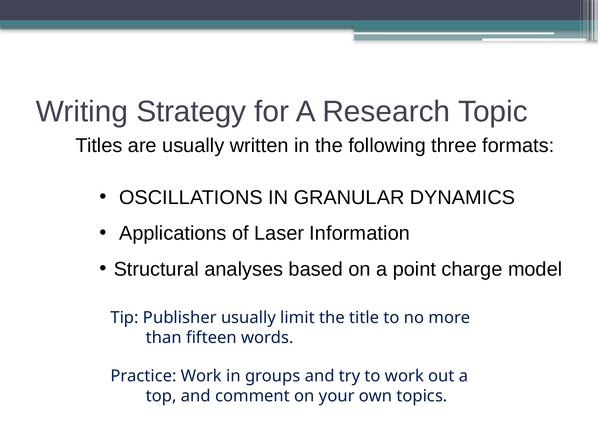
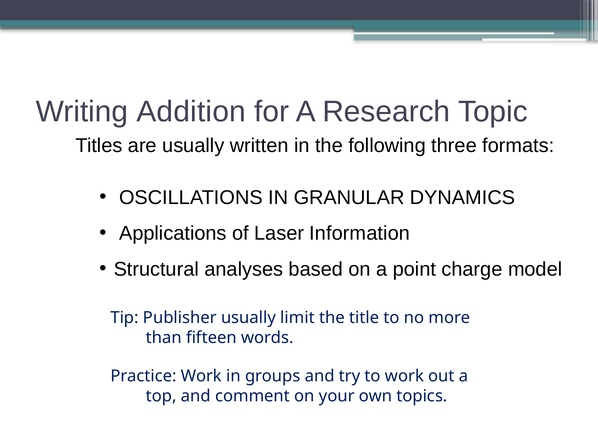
Strategy: Strategy -> Addition (191, 112)
